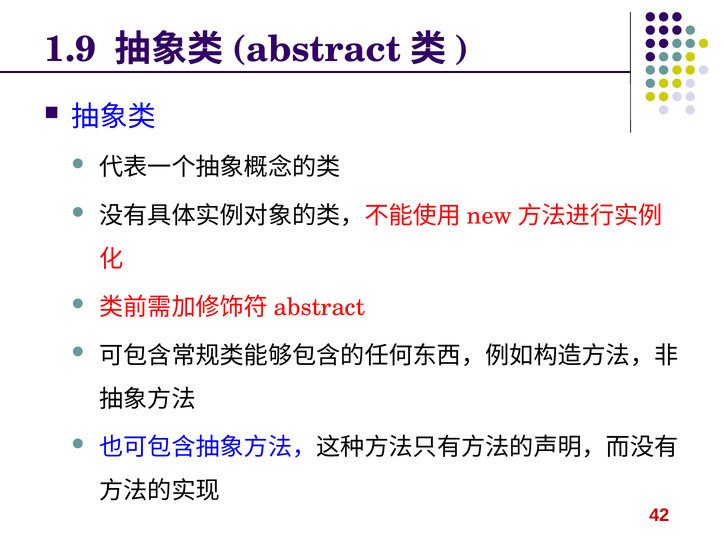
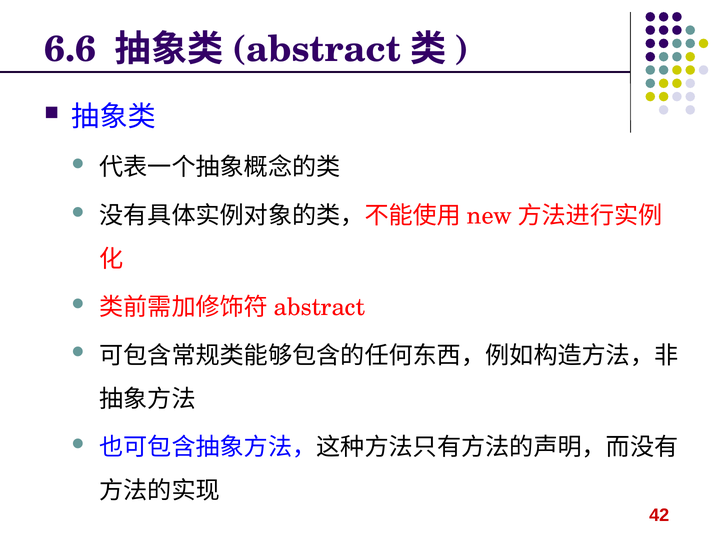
1.9: 1.9 -> 6.6 (70, 49)
